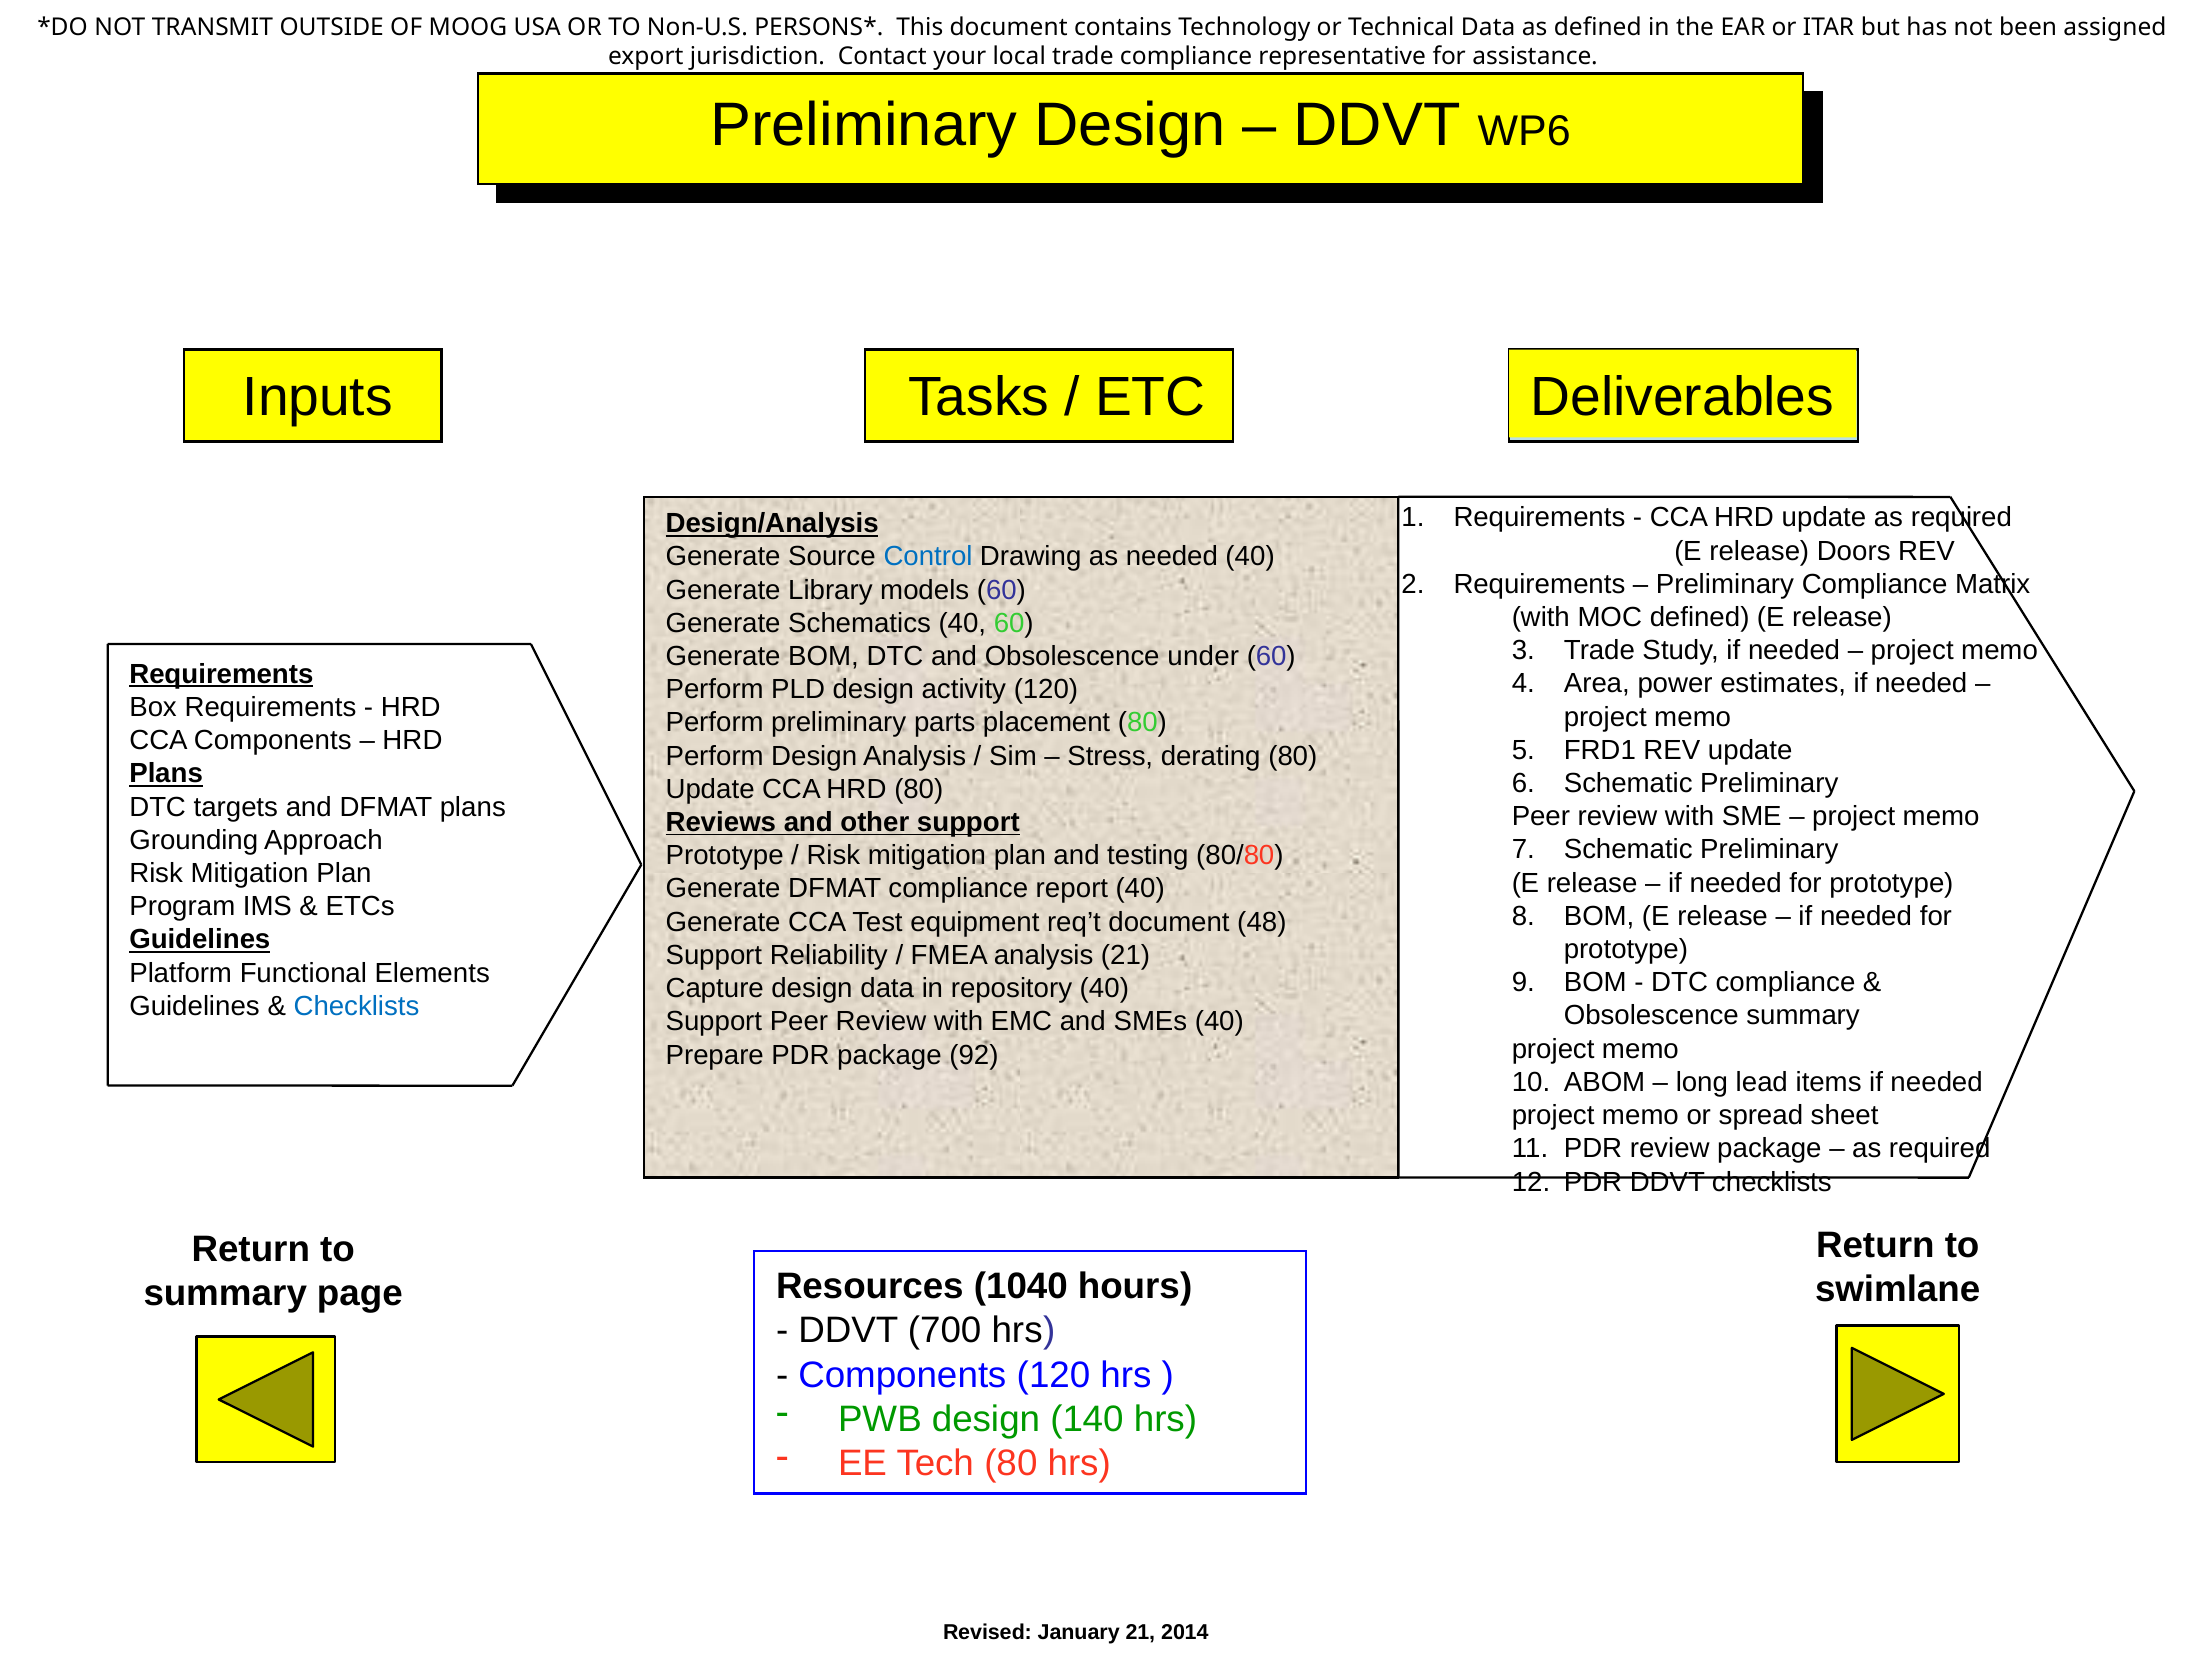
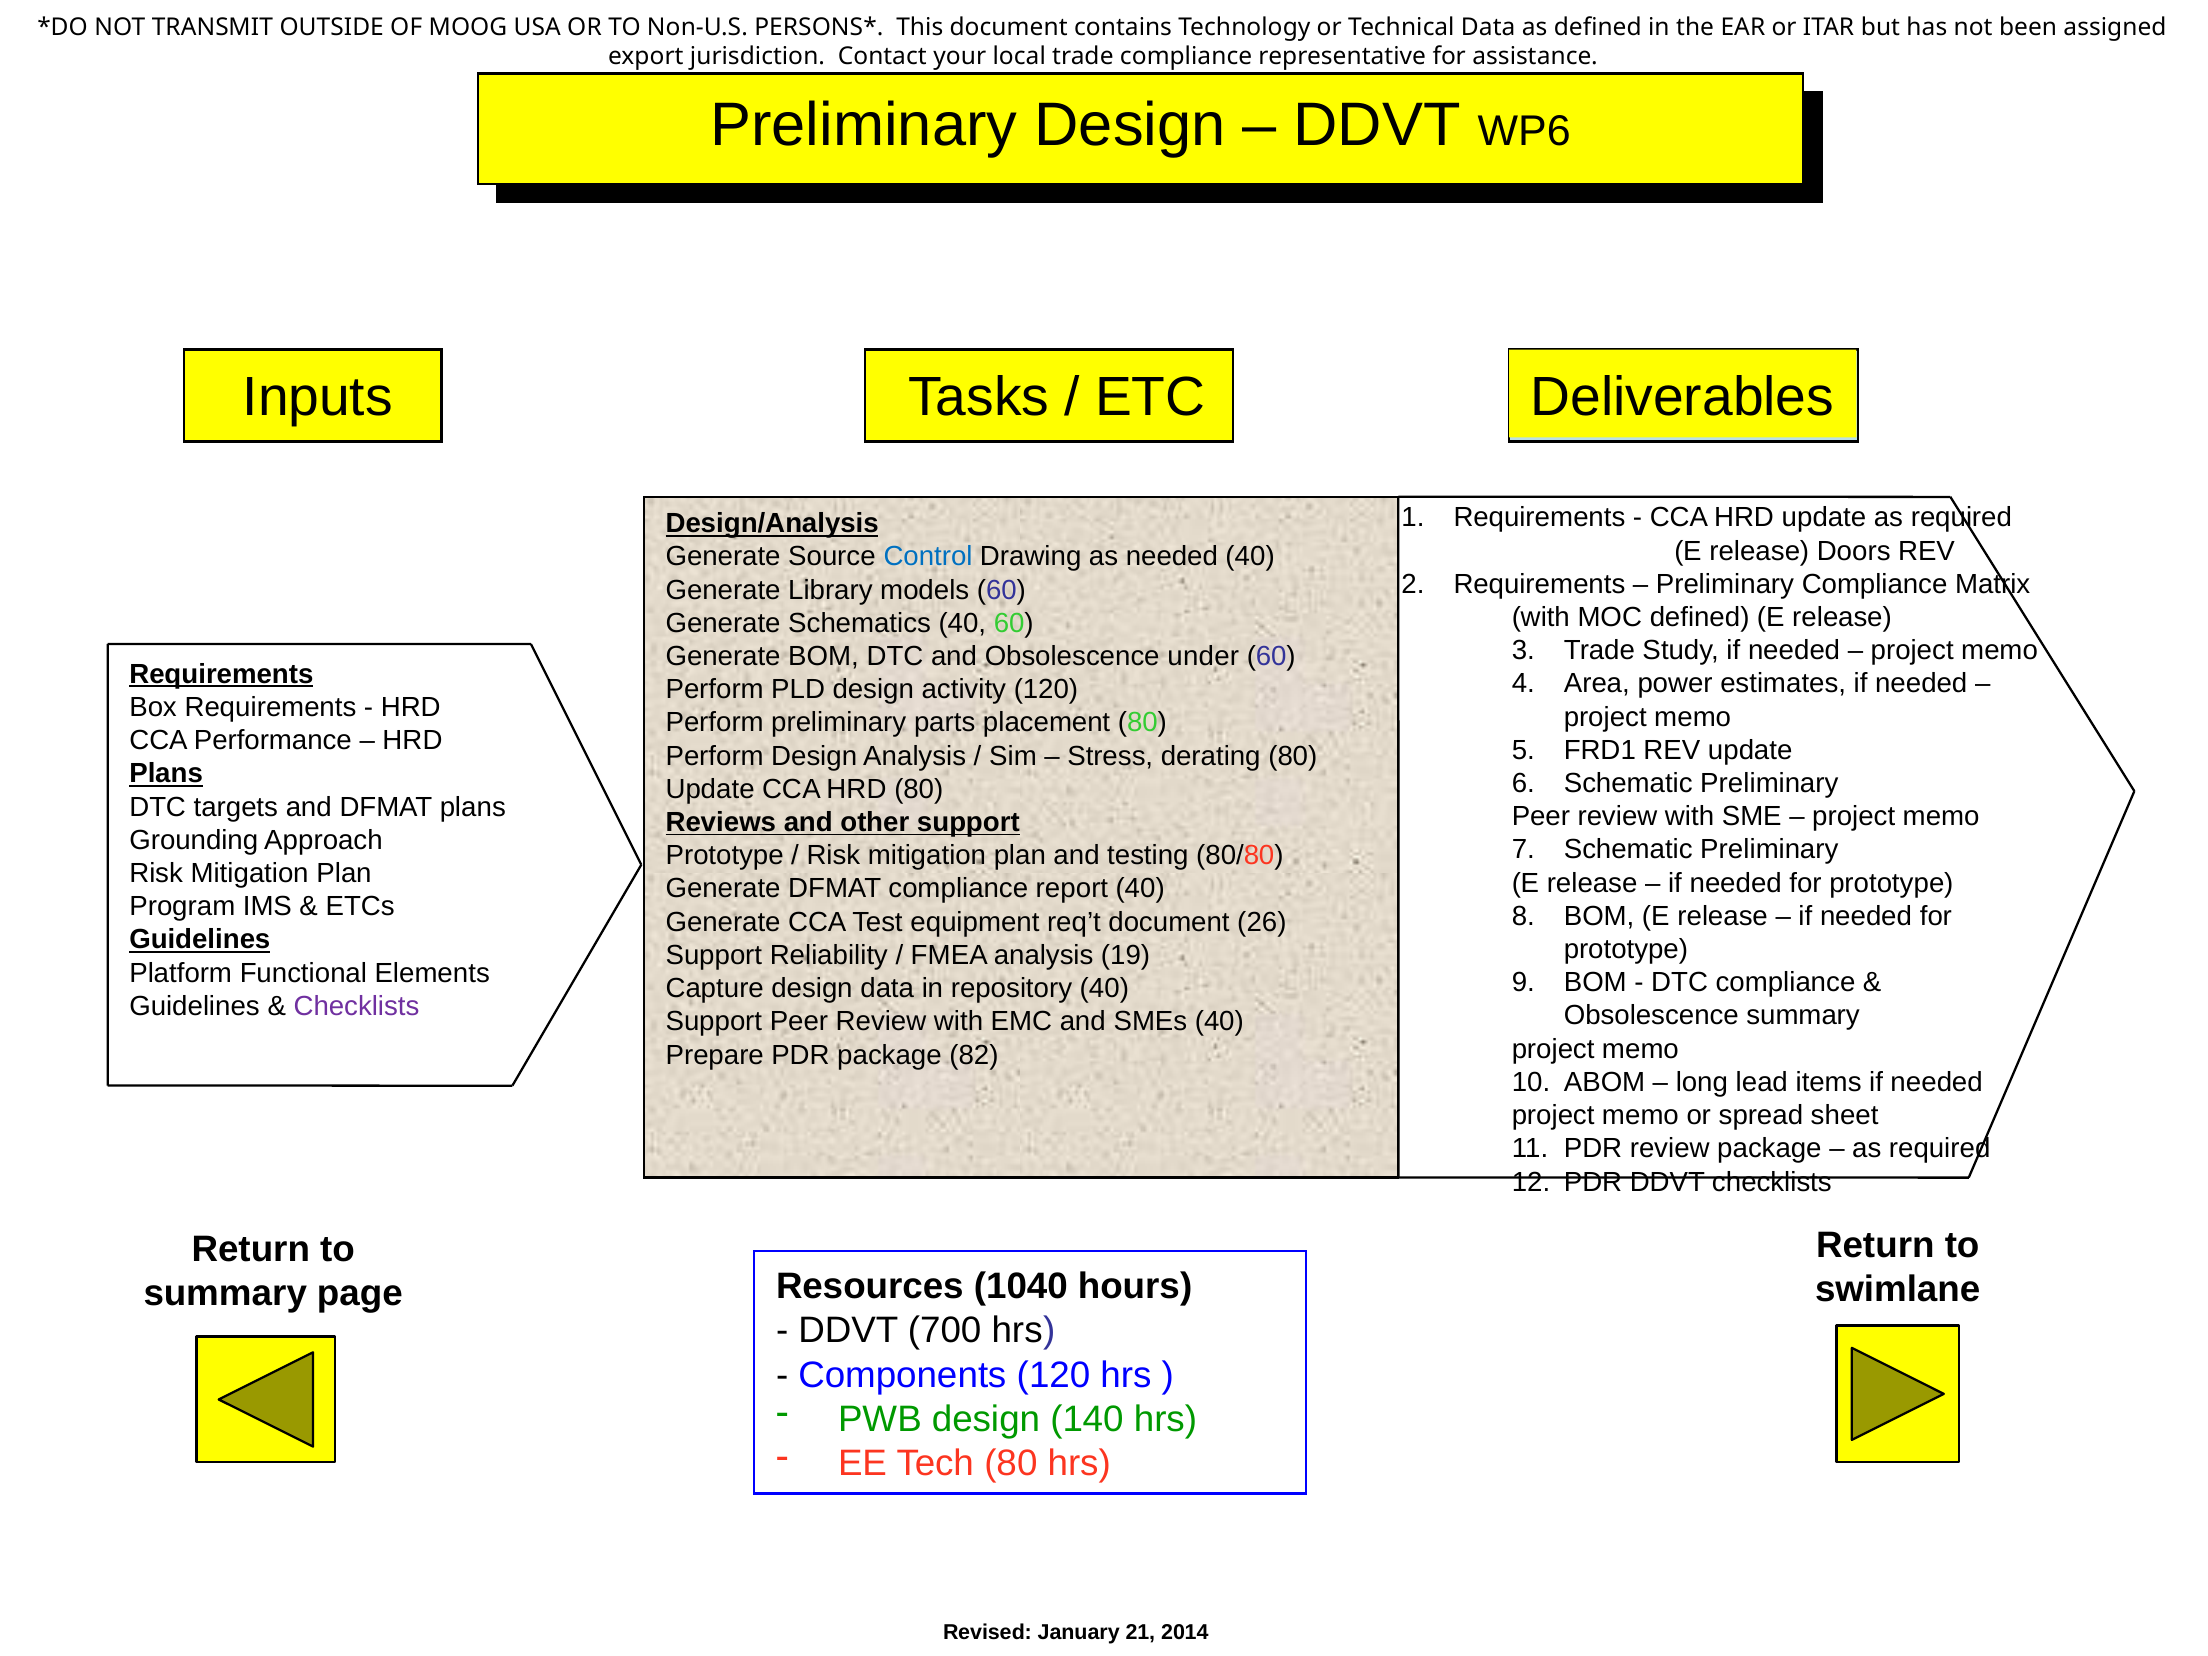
CCA Components: Components -> Performance (273, 740)
48: 48 -> 26 (1262, 922)
analysis 21: 21 -> 19 (1126, 955)
Checklists colour: blue -> purple (356, 1006)
92: 92 -> 82 (974, 1055)
